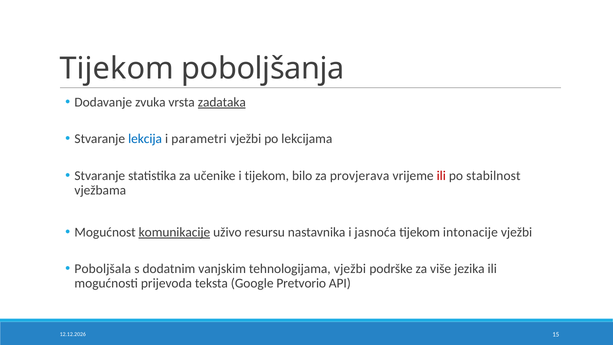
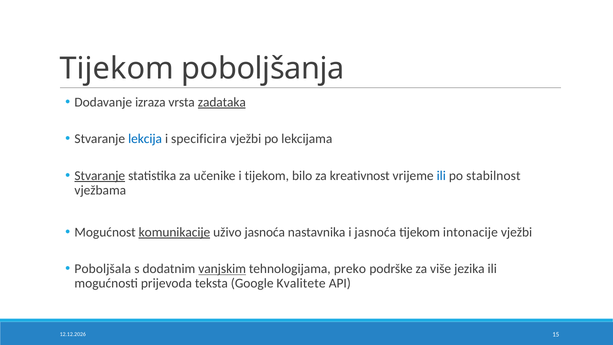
zvuka: zvuka -> izraza (150, 102)
parametri: parametri -> specificira (199, 139)
Stvaranje underline: none -> present (100, 176)
provjerava: provjerava -> kreativnost (360, 176)
ili colour: red -> blue (441, 176)
uživo resursu: resursu -> jasnoća (265, 232)
vanjskim underline: none -> present (222, 269)
tehnologijama vježbi: vježbi -> preko (350, 269)
Pretvorio: Pretvorio -> Kvalitete (301, 283)
